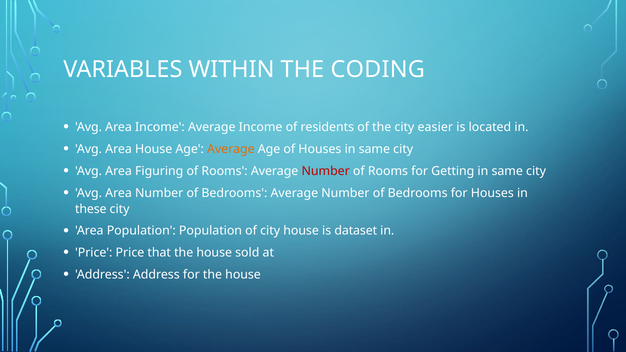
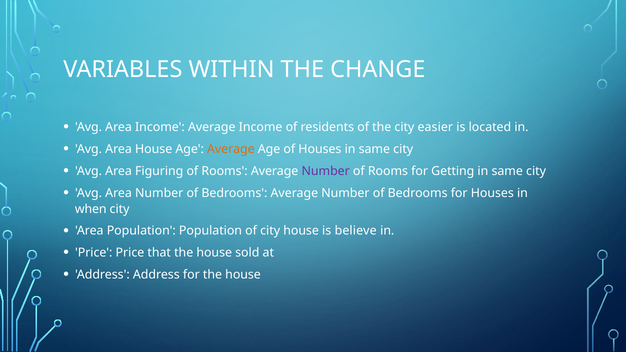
CODING: CODING -> CHANGE (378, 70)
Number colour: red -> purple (326, 171)
these: these -> when (91, 209)
dataset: dataset -> believe (356, 231)
